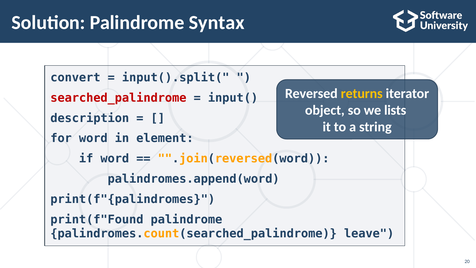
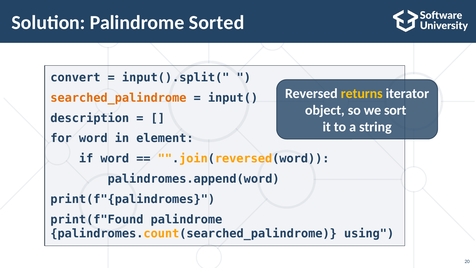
Syntax: Syntax -> Sorted (217, 23)
searched_palindrome colour: red -> orange (118, 98)
lists: lists -> sort (395, 110)
leave: leave -> using (369, 234)
